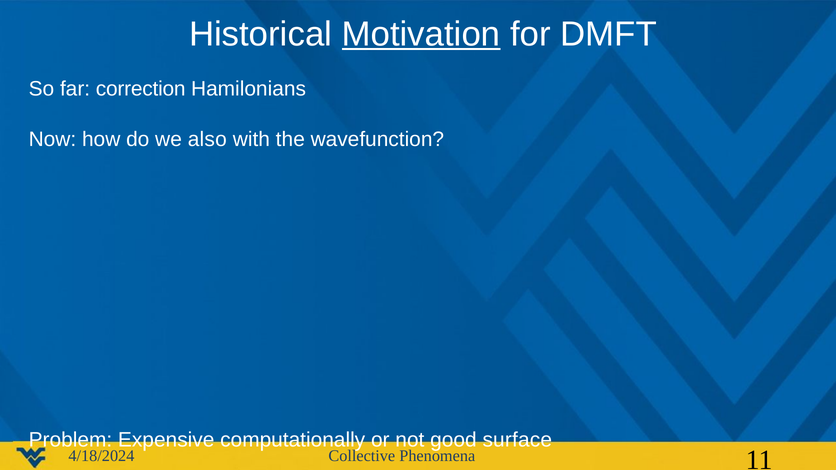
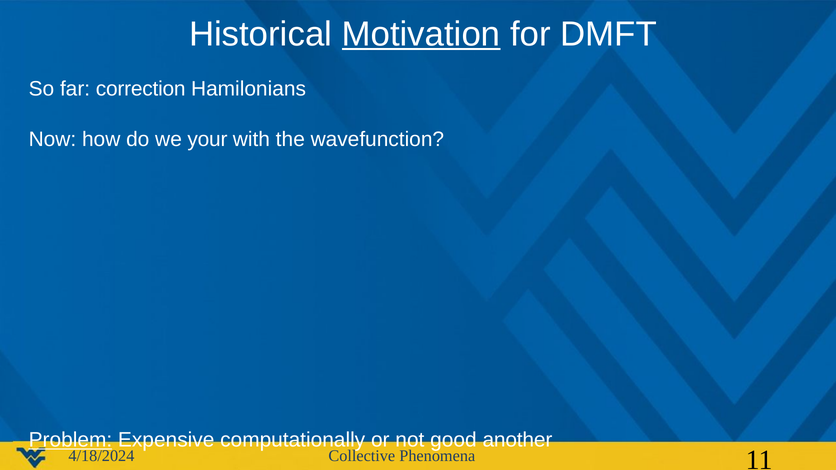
also: also -> your (207, 139)
Problem underline: none -> present (70, 440)
surface: surface -> another (517, 440)
